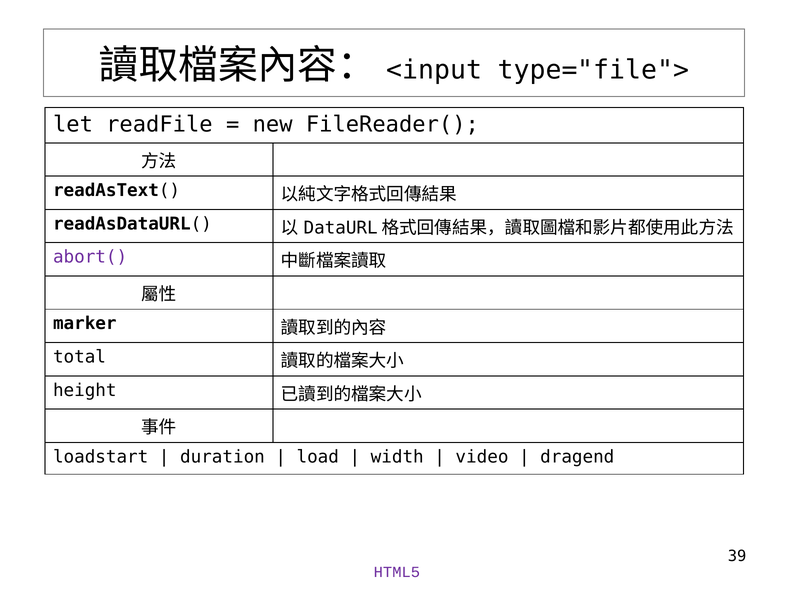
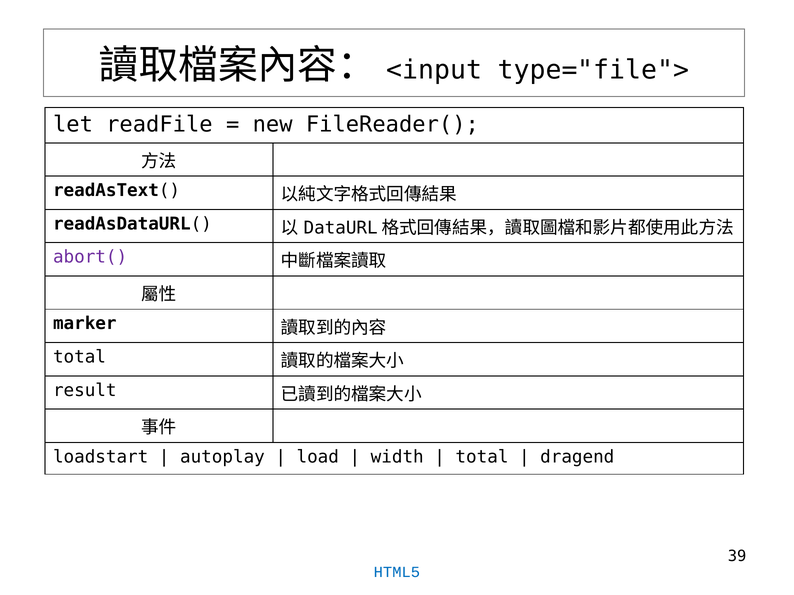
height: height -> result (85, 391)
duration: duration -> autoplay (222, 457)
video: video -> total (482, 457)
HTML5 colour: purple -> blue (397, 572)
